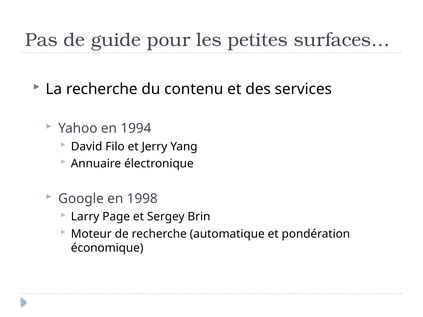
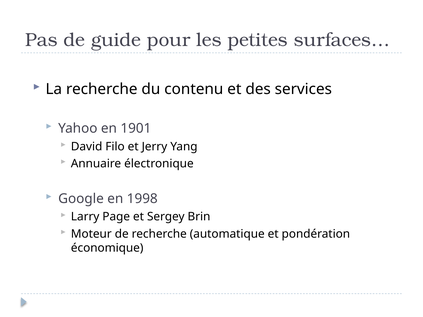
1994: 1994 -> 1901 (136, 129)
